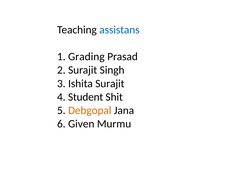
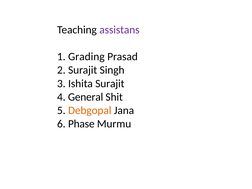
assistans colour: blue -> purple (119, 30)
Student: Student -> General (86, 97)
Given: Given -> Phase (81, 124)
